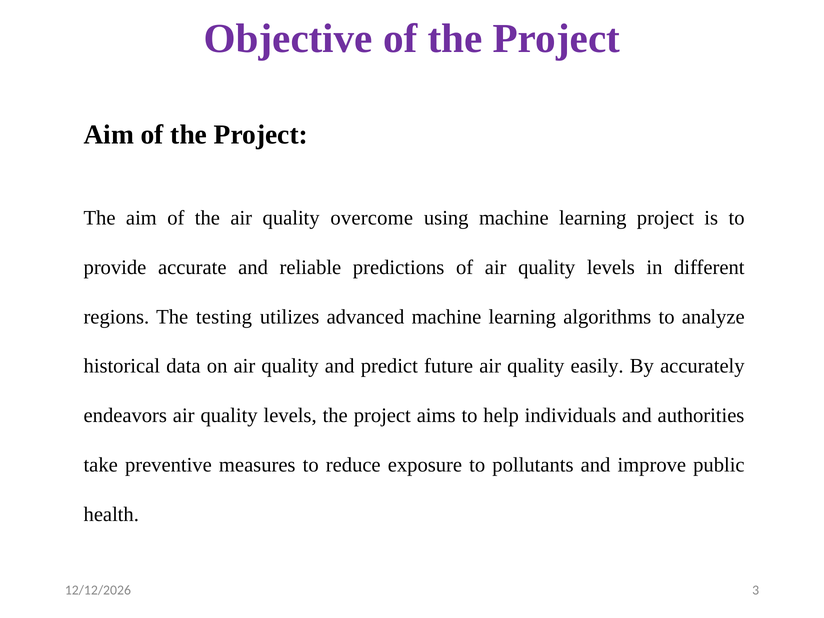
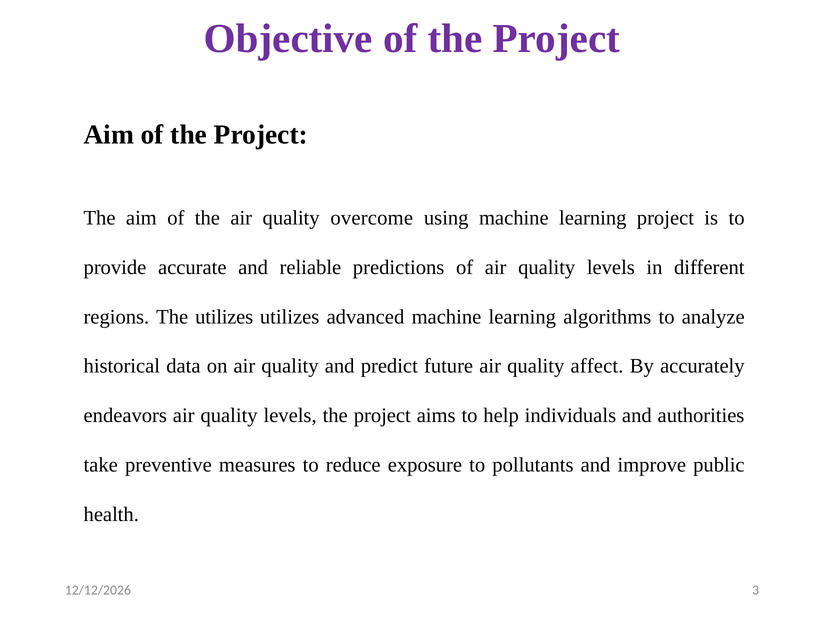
The testing: testing -> utilizes (224, 317)
easily: easily -> affect (597, 366)
